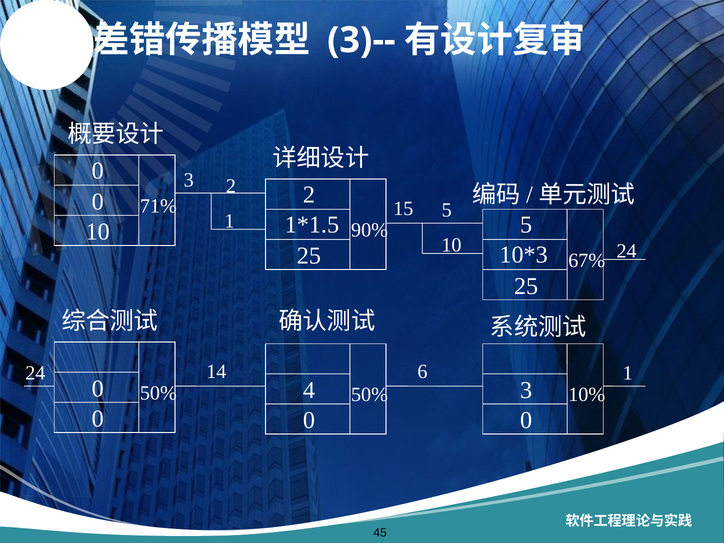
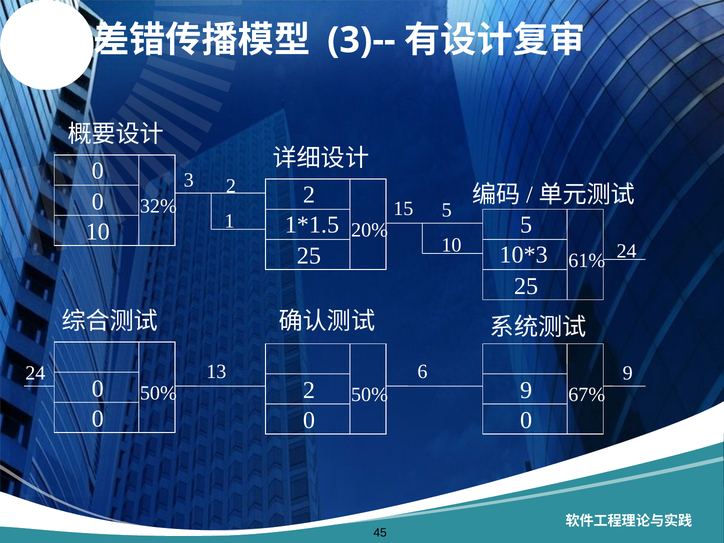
71%: 71% -> 32% (158, 206)
90%: 90% -> 20% (370, 230)
67%: 67% -> 61% (587, 260)
14: 14 -> 13 (216, 372)
6 1: 1 -> 9 (628, 373)
50% 4: 4 -> 2 (309, 390)
50% 3: 3 -> 9 (526, 390)
10%: 10% -> 67% (587, 395)
